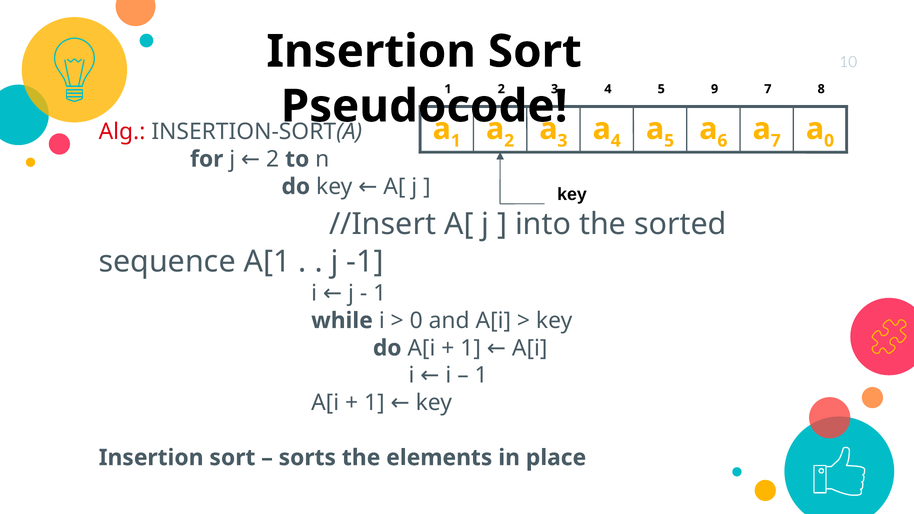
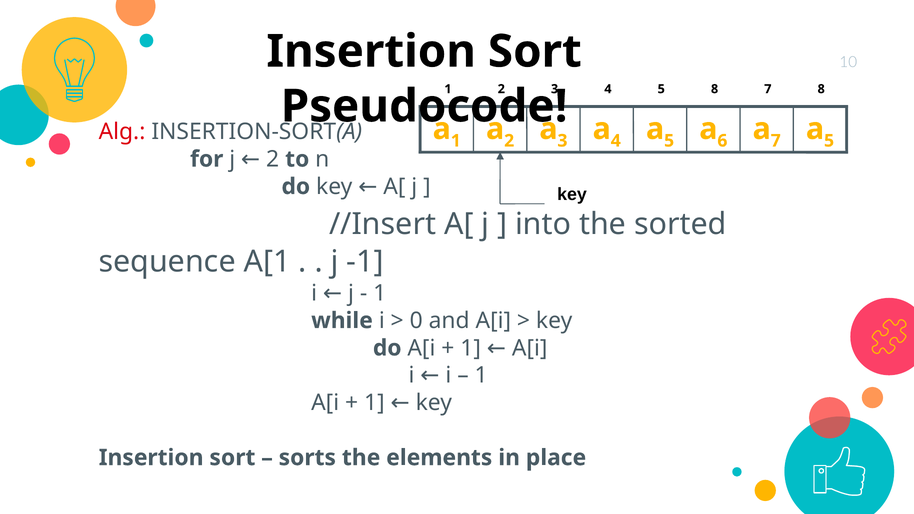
5 9: 9 -> 8 (715, 89)
0: 0 -> 5 (829, 141)
